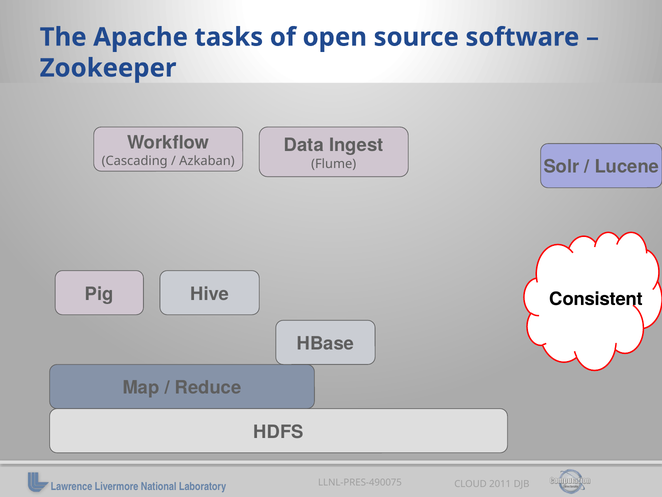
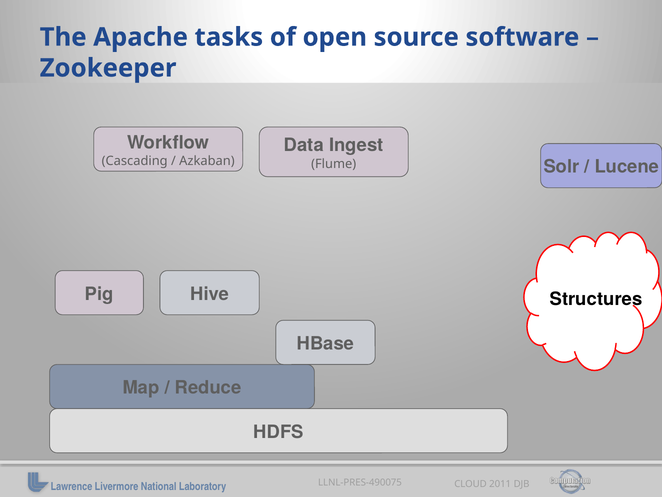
Consistent: Consistent -> Structures (596, 299)
